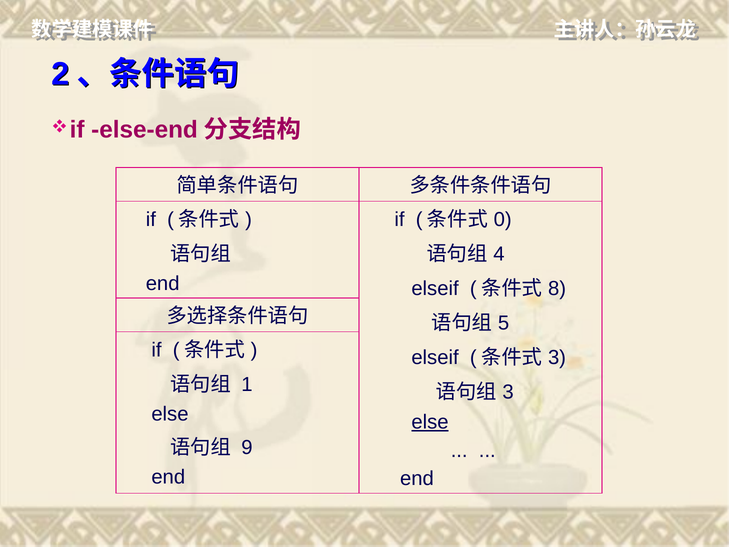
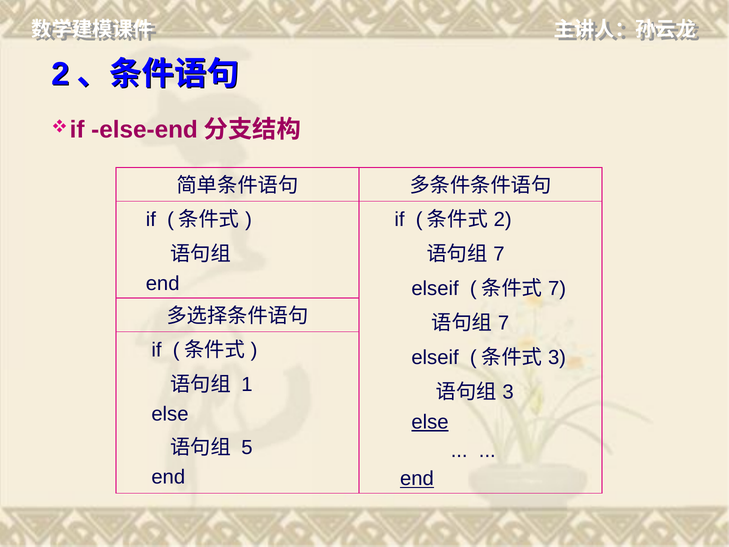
0: 0 -> 2 (503, 219)
4: 4 -> 7 (499, 254)
8: 8 -> 7 (557, 288)
5: 5 -> 7 (504, 323)
9: 9 -> 5 (247, 447)
end underline: none -> present (417, 479)
